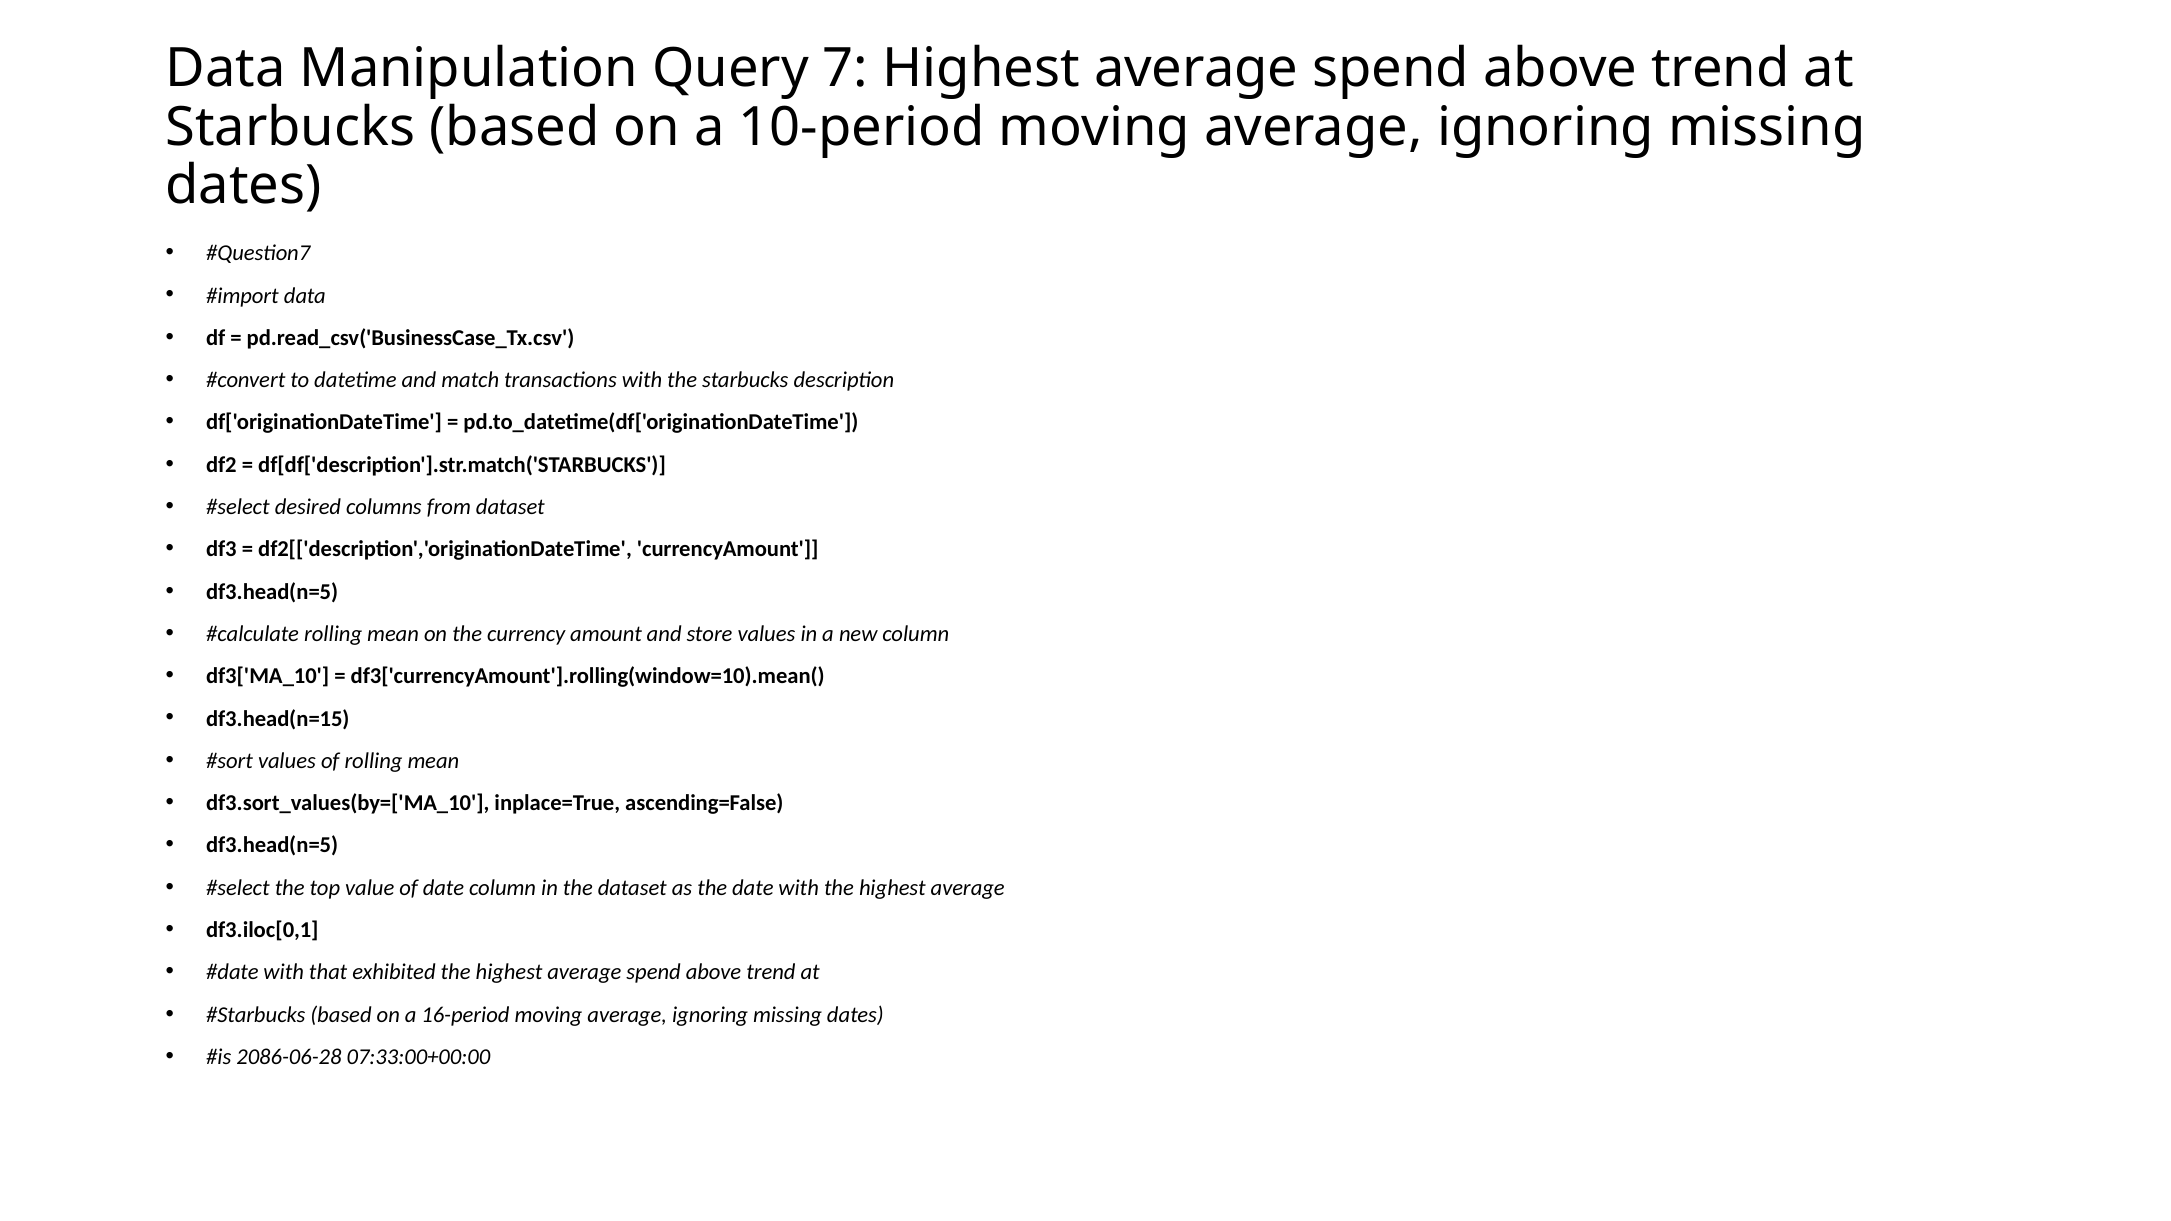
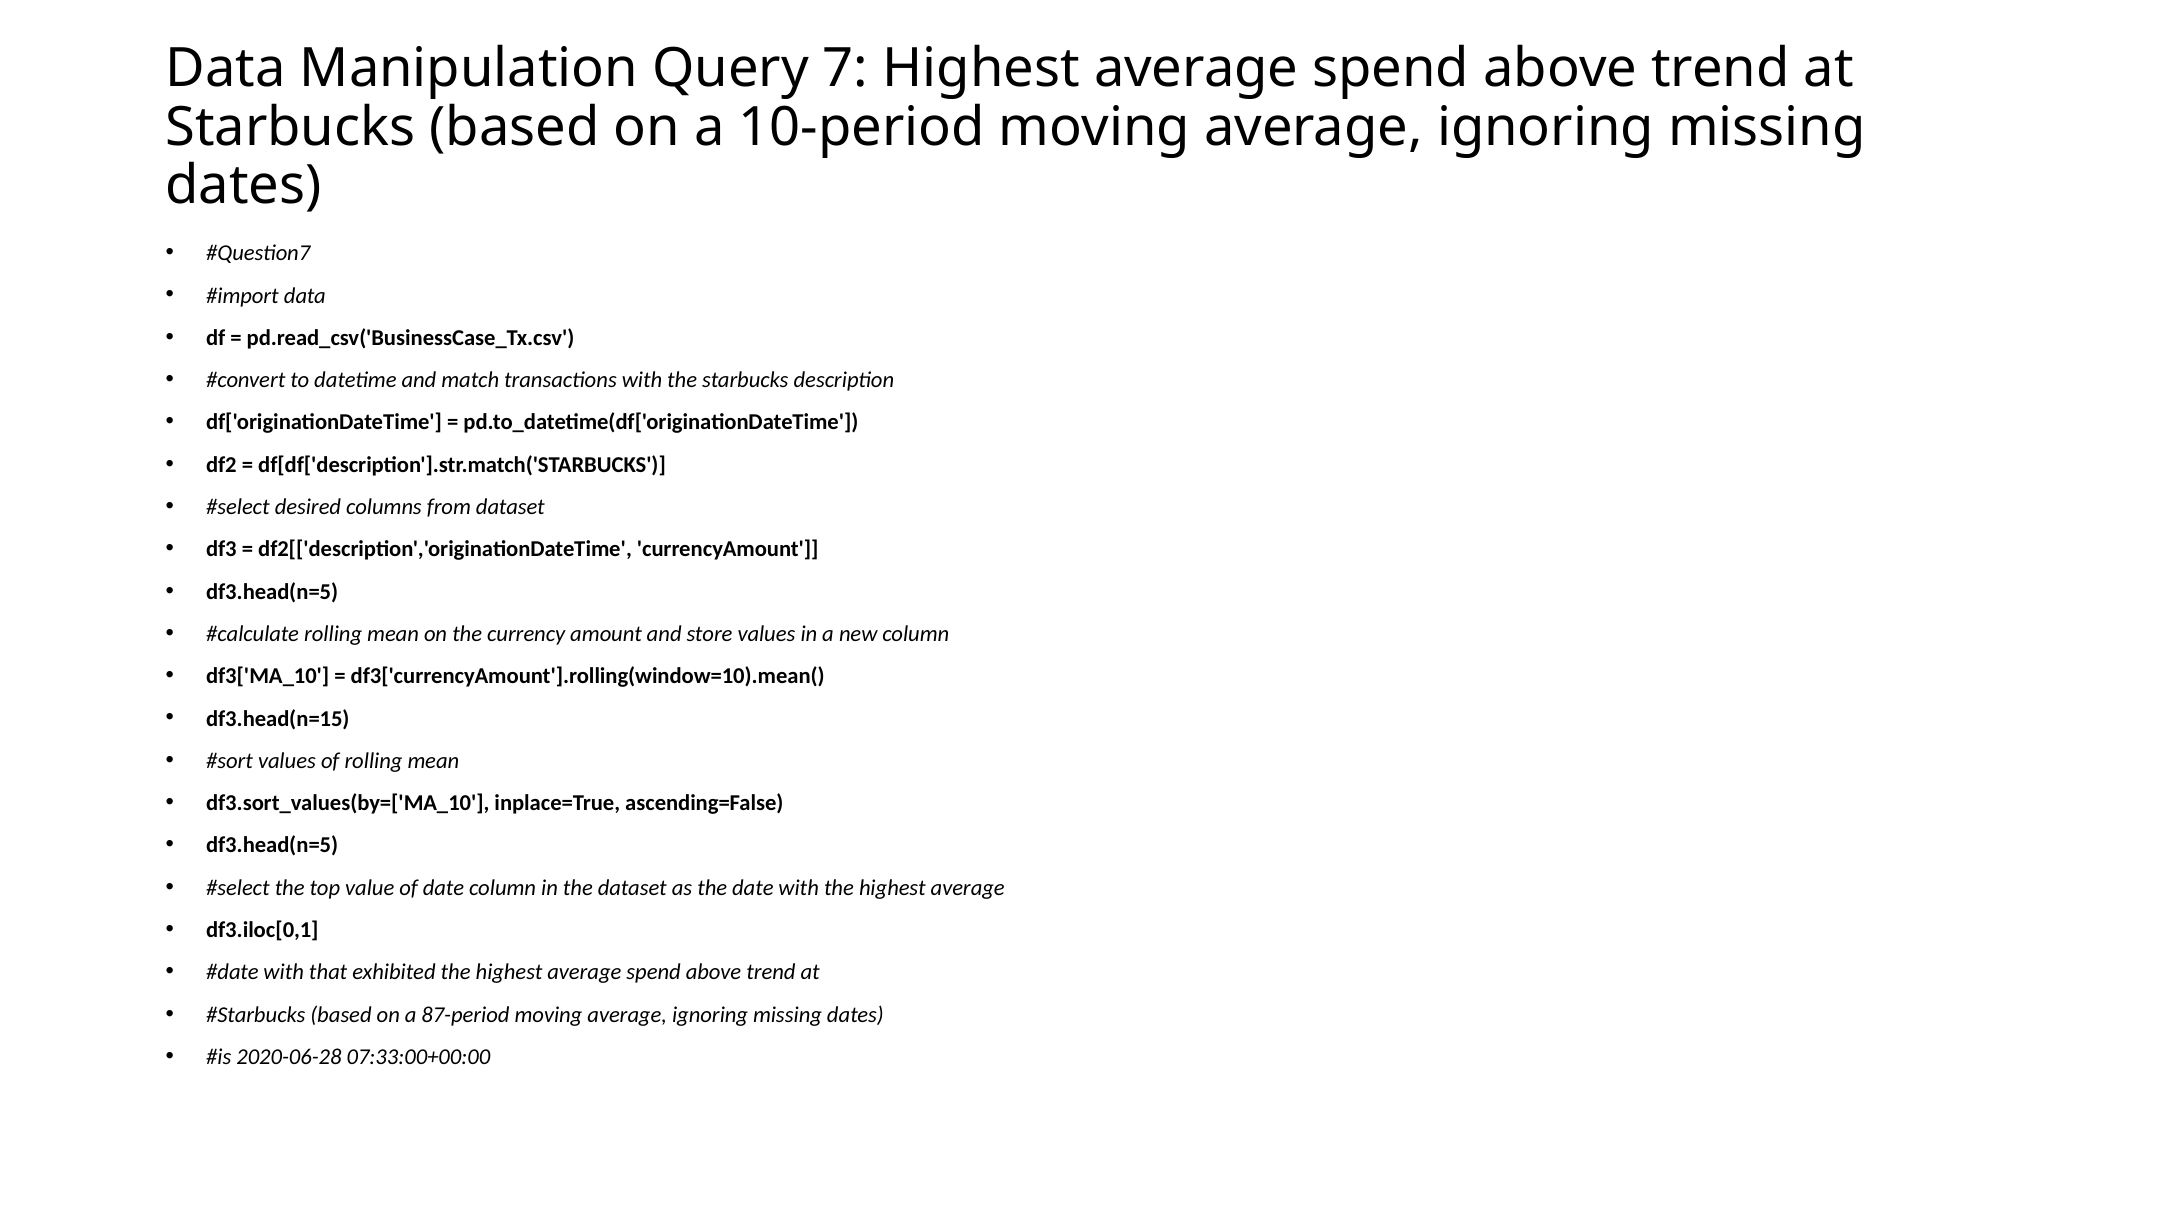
16-period: 16-period -> 87-period (465, 1015)
2086-06-28: 2086-06-28 -> 2020-06-28 (289, 1057)
